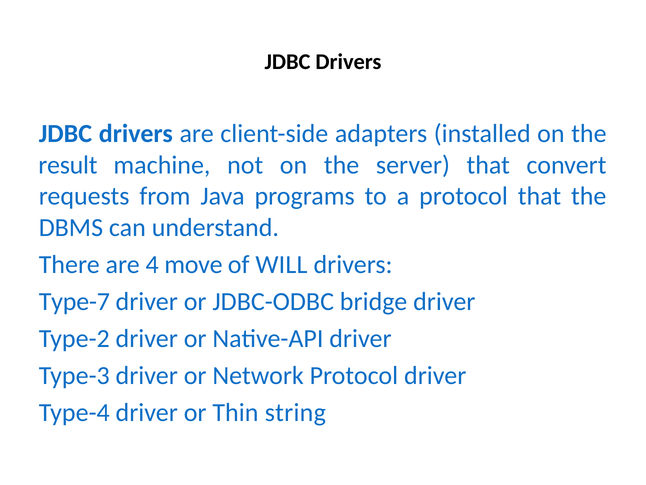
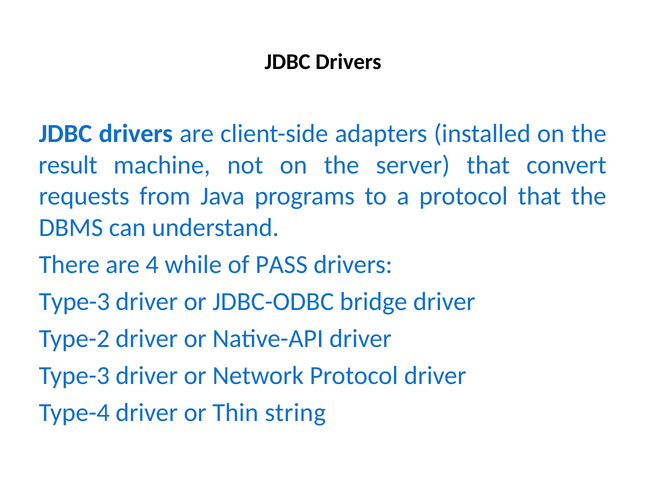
move: move -> while (193, 264)
WILL: WILL -> PASS (282, 264)
Type-7: Type-7 -> Type-3 (74, 301)
